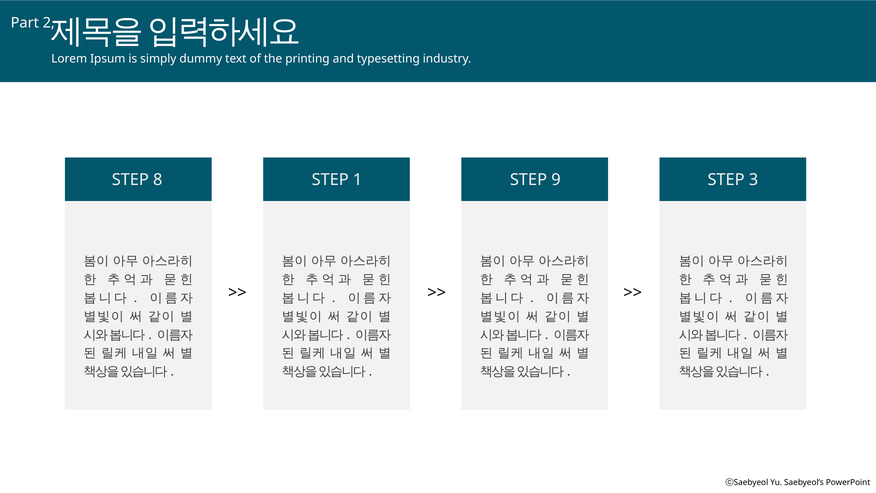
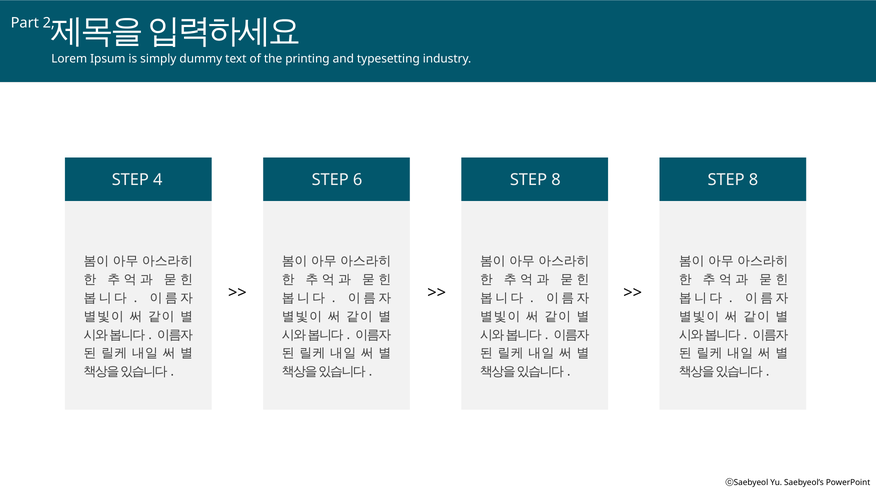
8: 8 -> 4 (158, 180)
1: 1 -> 6 (358, 180)
9: 9 -> 8 (556, 180)
3: 3 -> 8 (754, 180)
